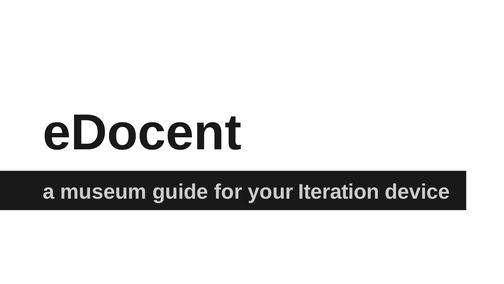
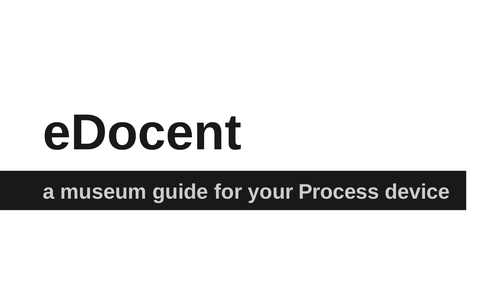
Iteration: Iteration -> Process (339, 192)
